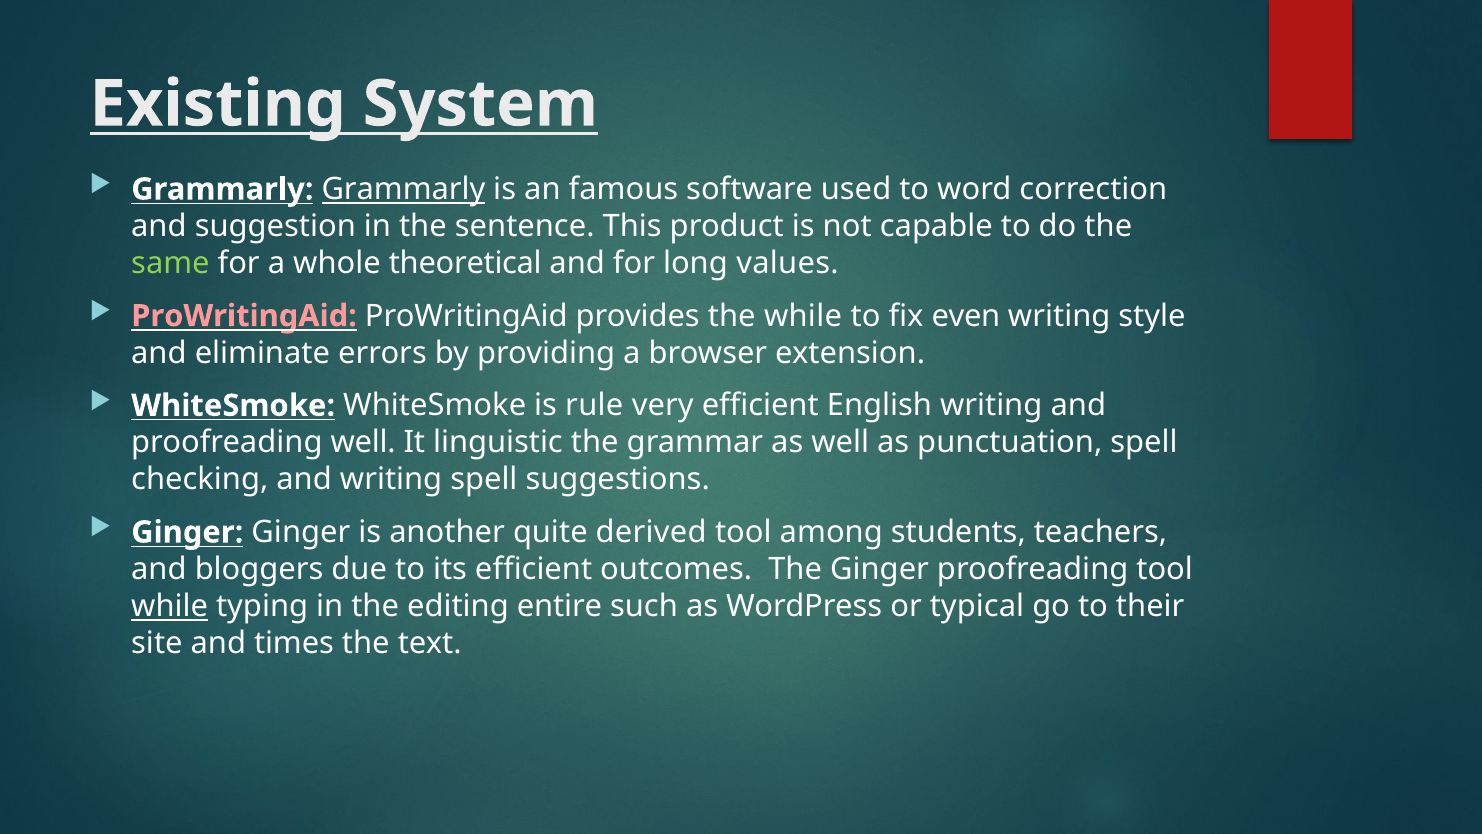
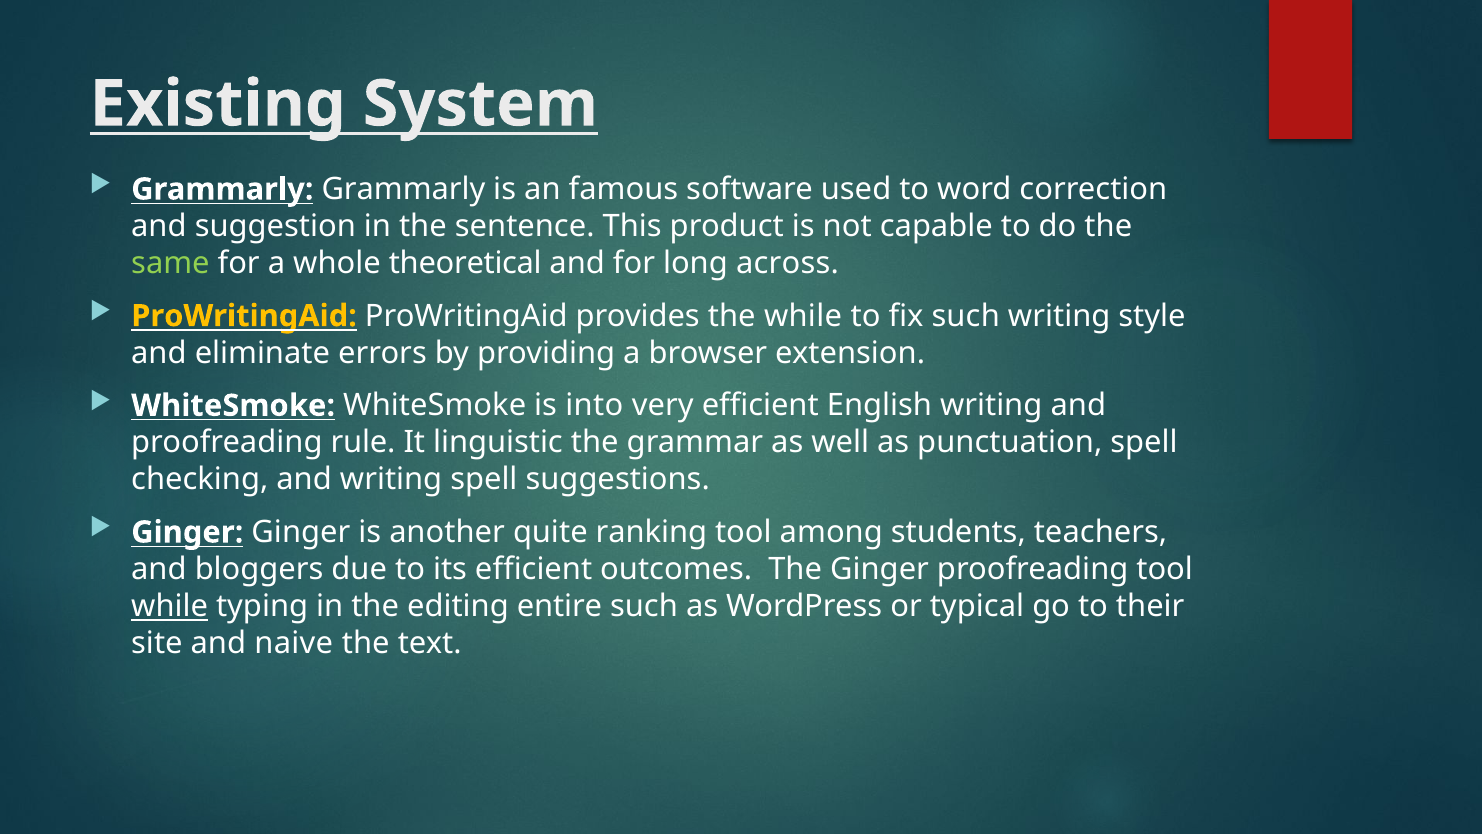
Grammarly underline: present -> none (403, 189)
values: values -> across (788, 263)
ProWritingAid colour: pink -> yellow (244, 316)
fix even: even -> such (966, 316)
rule: rule -> into (594, 405)
proofreading well: well -> rule (363, 442)
derived: derived -> ranking (651, 532)
times: times -> naive (294, 643)
